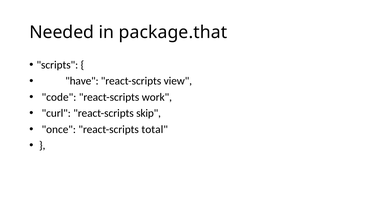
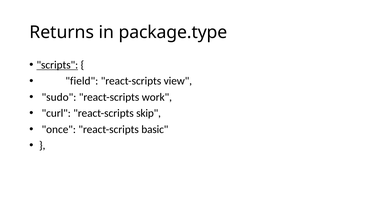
Needed: Needed -> Returns (62, 32)
package.that: package.that -> package.type (173, 32)
scripts underline: none -> present (57, 65)
have: have -> field (82, 81)
code: code -> sudo (59, 97)
total: total -> basic (155, 130)
